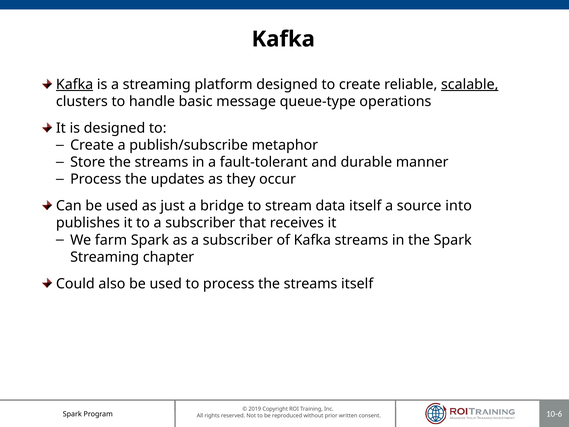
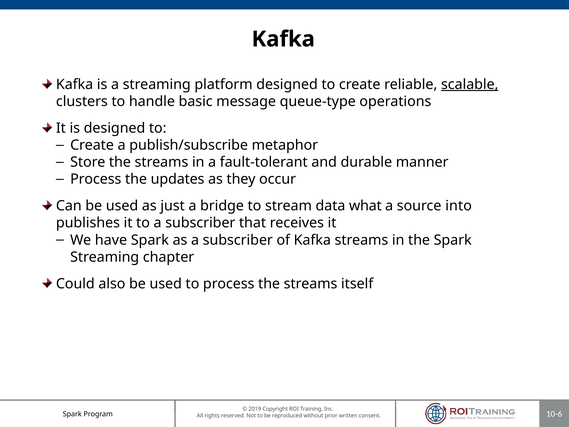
Kafka underline: present -> none (75, 84)
data itself: itself -> what (365, 206)
farm: farm -> have (111, 240)
